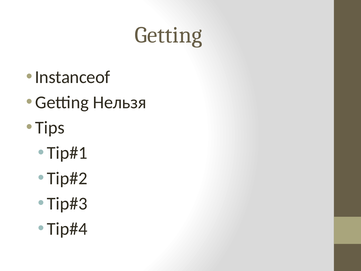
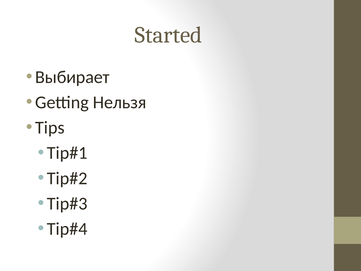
Getting: Getting -> Started (168, 35)
Instanceof: Instanceof -> Выбирает (72, 77)
